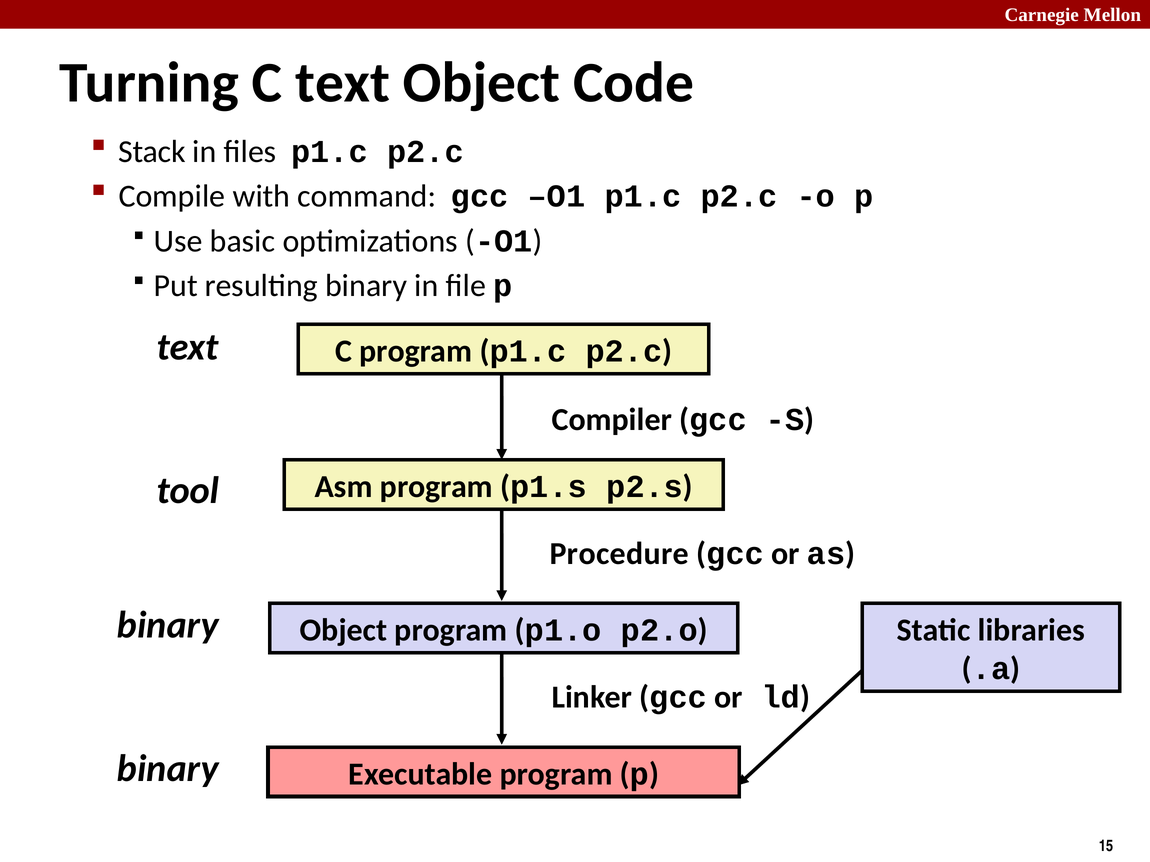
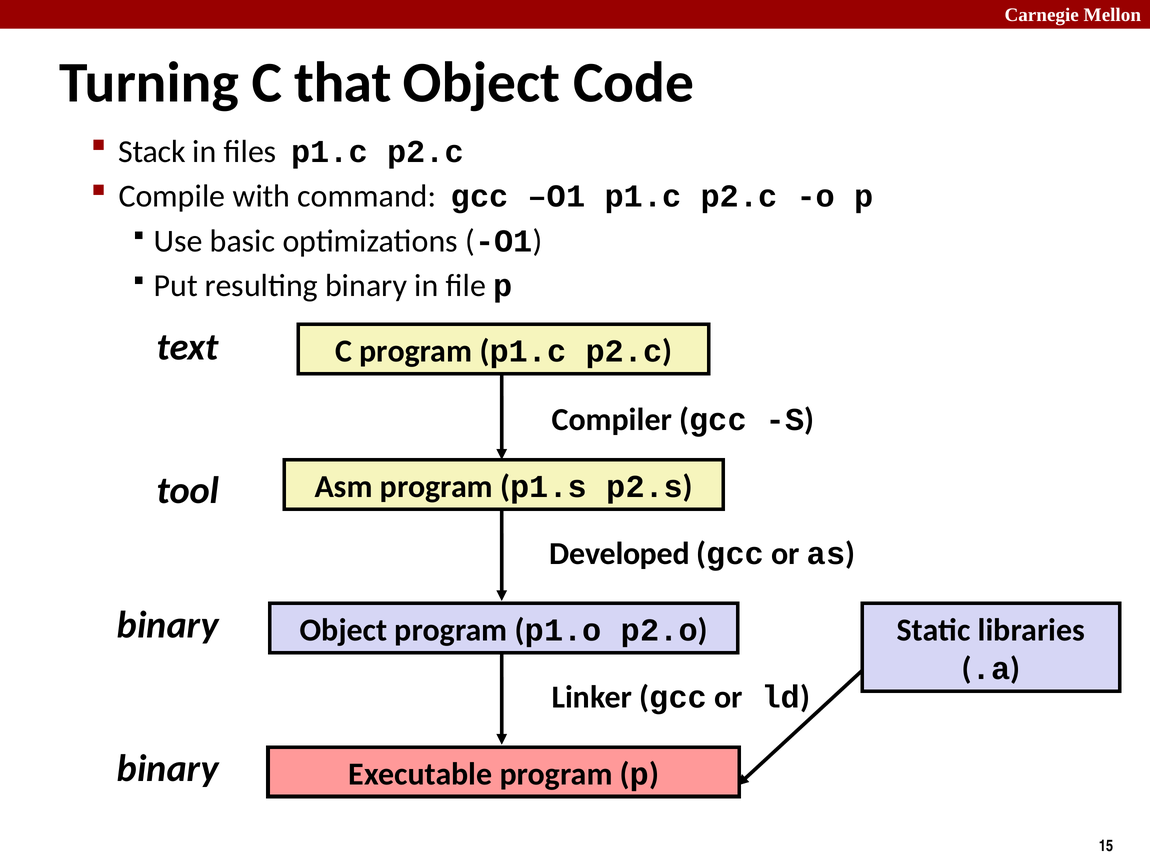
C text: text -> that (343, 83)
Procedure: Procedure -> Developed (620, 554)
